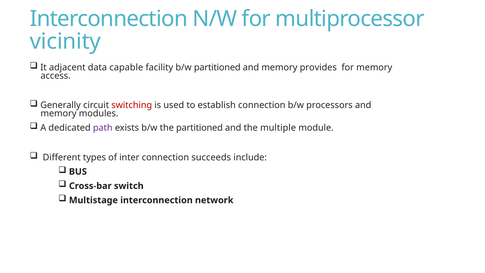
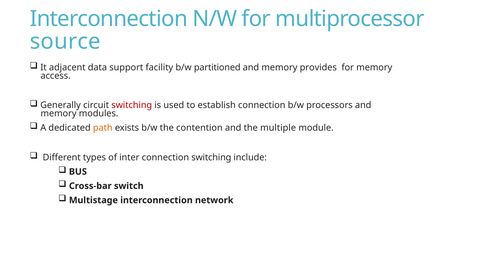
vicinity: vicinity -> source (65, 41)
capable: capable -> support (126, 67)
path colour: purple -> orange (103, 128)
the partitioned: partitioned -> contention (199, 128)
connection succeeds: succeeds -> switching (211, 157)
